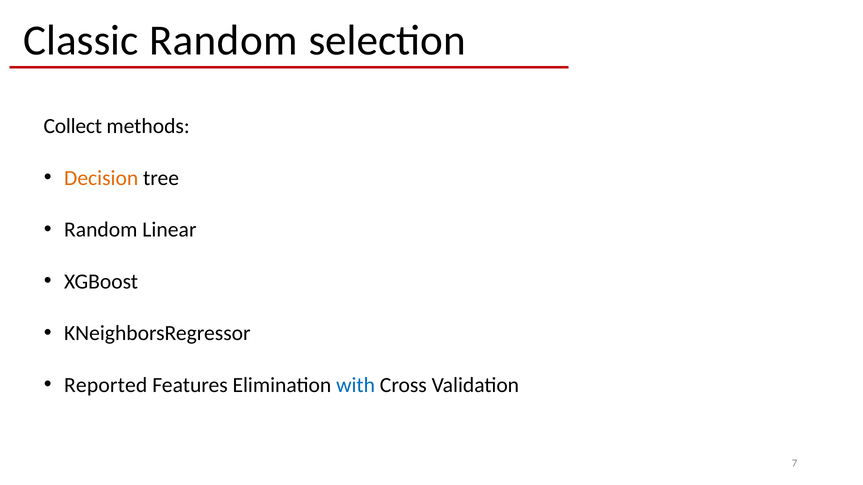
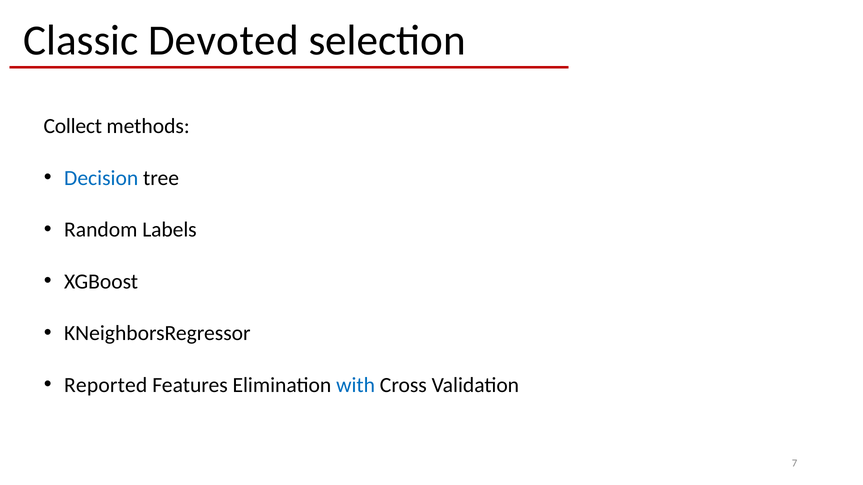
Classic Random: Random -> Devoted (223, 40)
Decision colour: orange -> blue (101, 178)
Linear: Linear -> Labels (169, 230)
